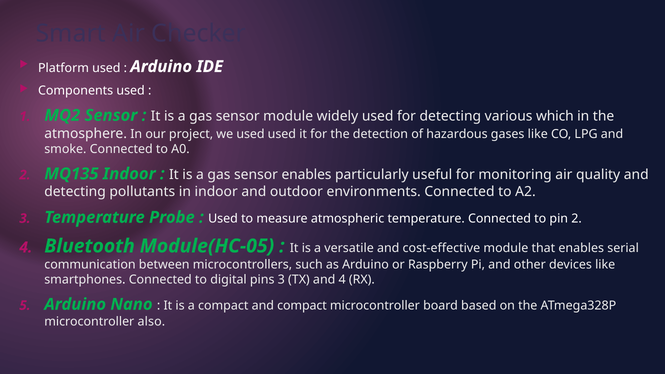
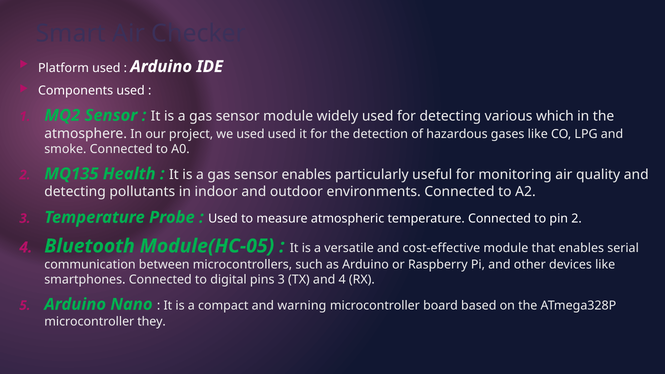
MQ135 Indoor: Indoor -> Health (129, 174)
and compact: compact -> warning (302, 306)
also: also -> they (152, 322)
